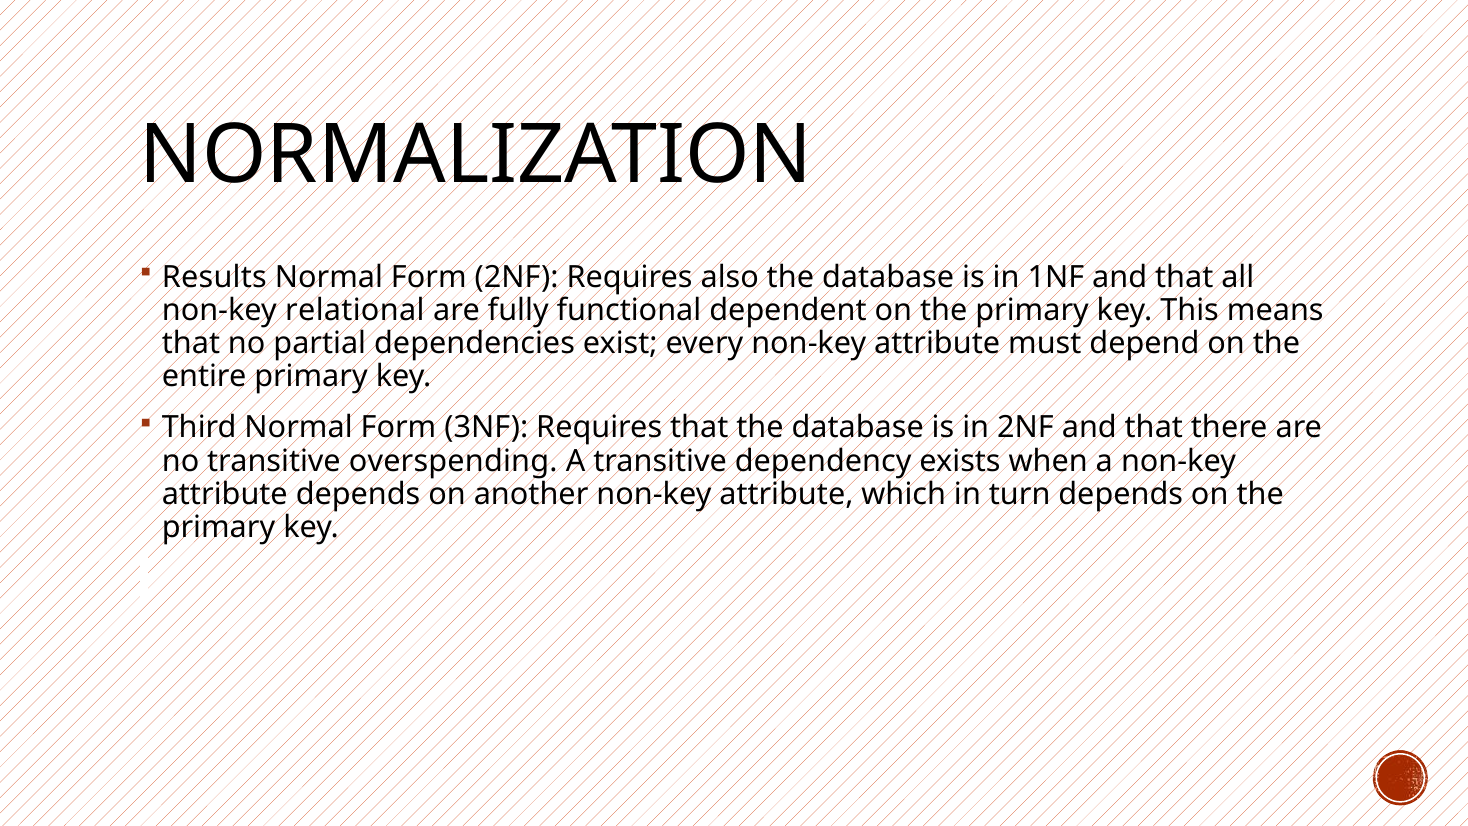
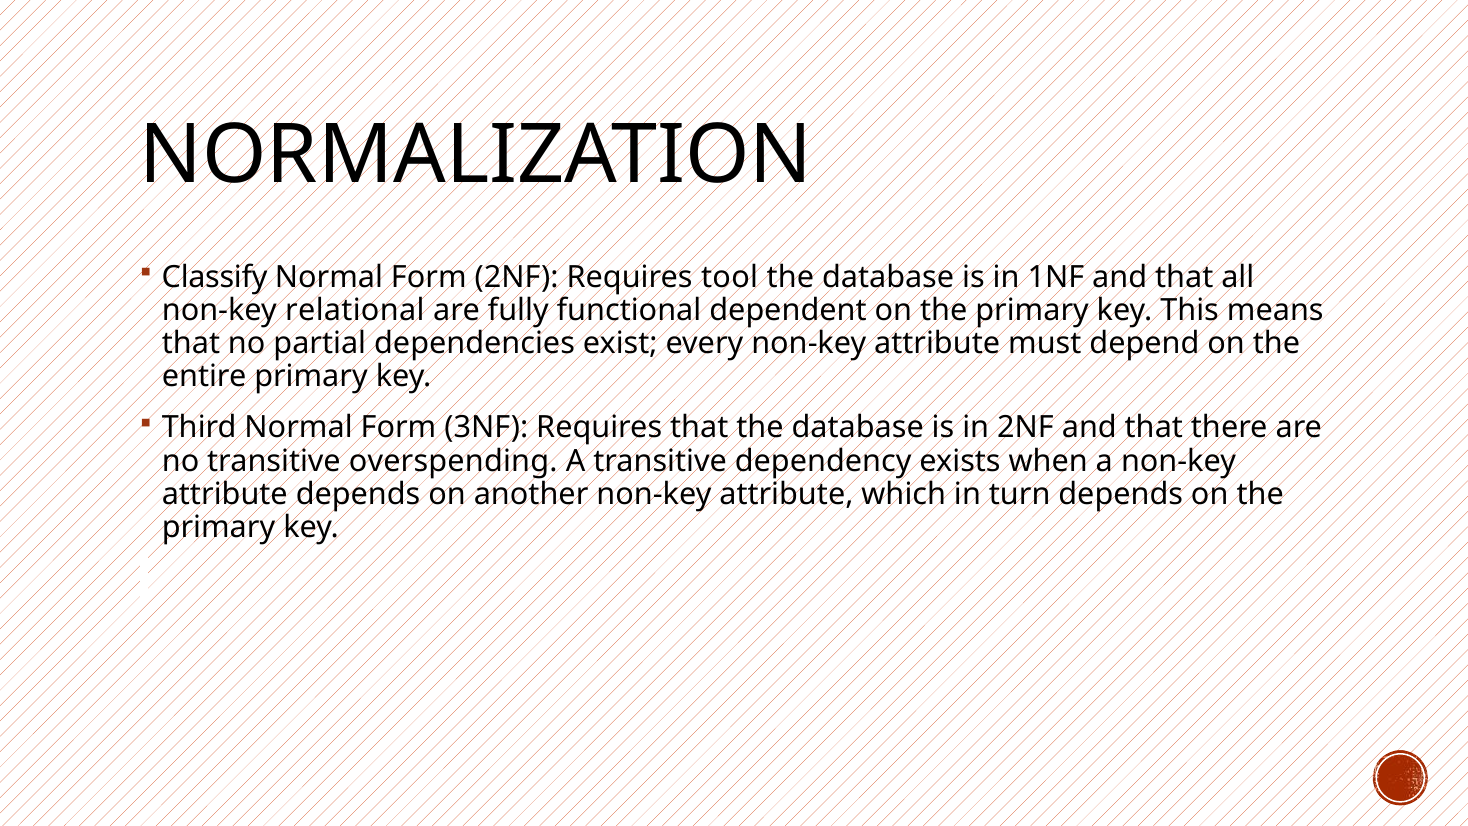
Results: Results -> Classify (215, 277)
also: also -> tool (730, 277)
